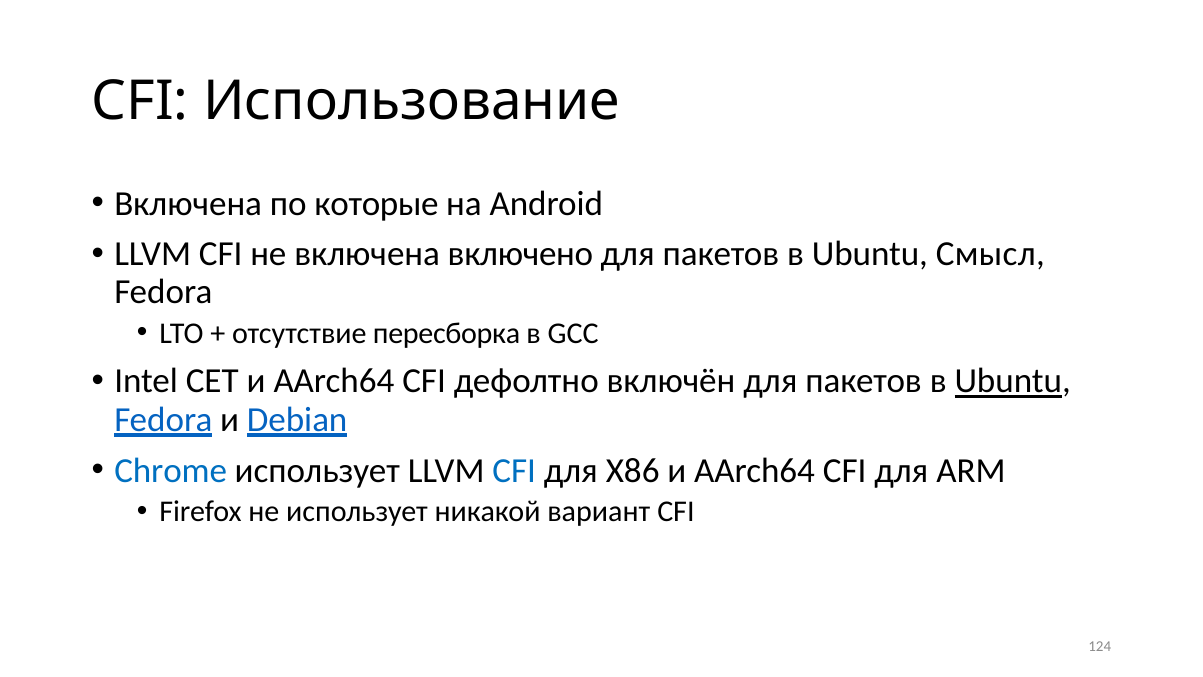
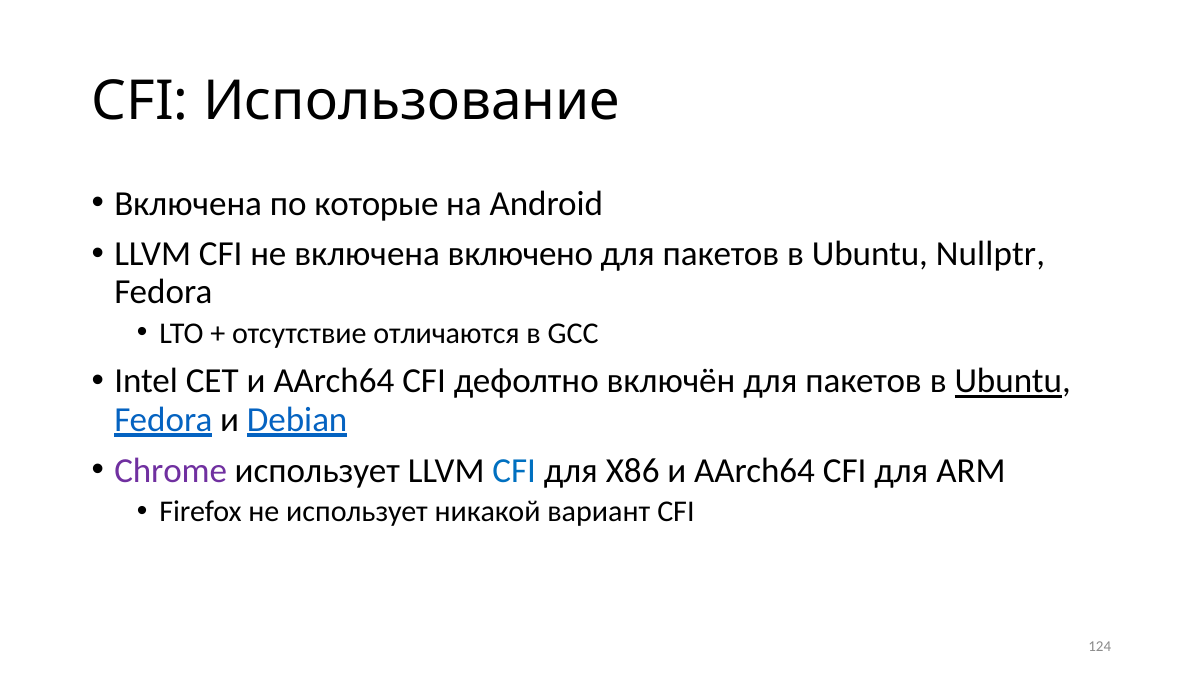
Смысл: Смысл -> Nullptr (990, 254)
пересборка: пересборка -> отличаются (447, 333)
Chrome colour: blue -> purple (171, 470)
